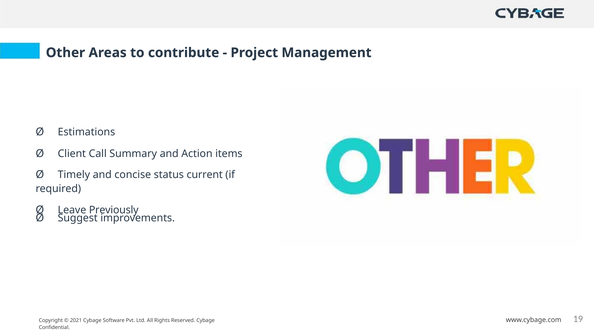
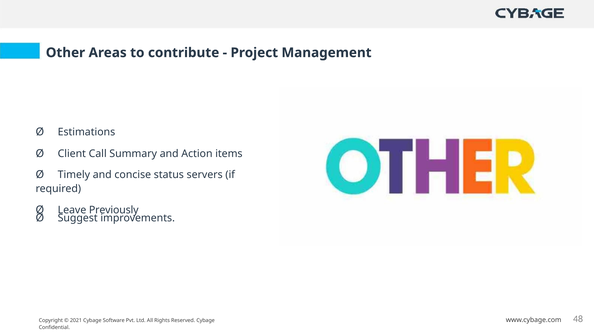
current: current -> servers (205, 175)
19: 19 -> 48 (578, 319)
